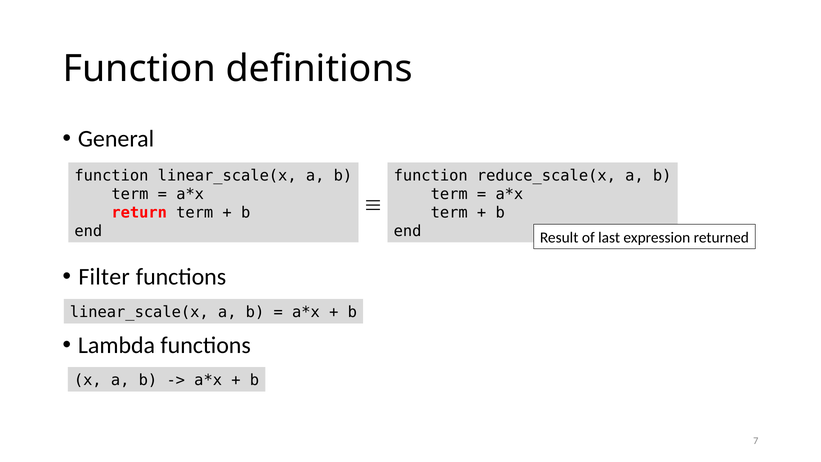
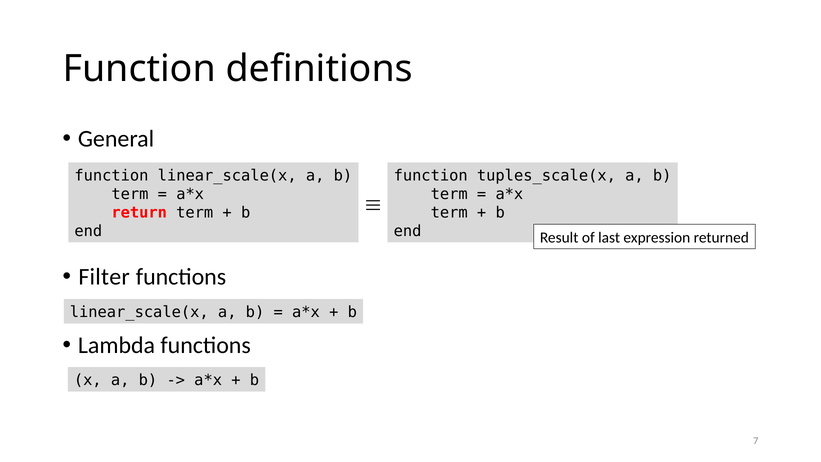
reduce_scale(x: reduce_scale(x -> tuples_scale(x (546, 176)
